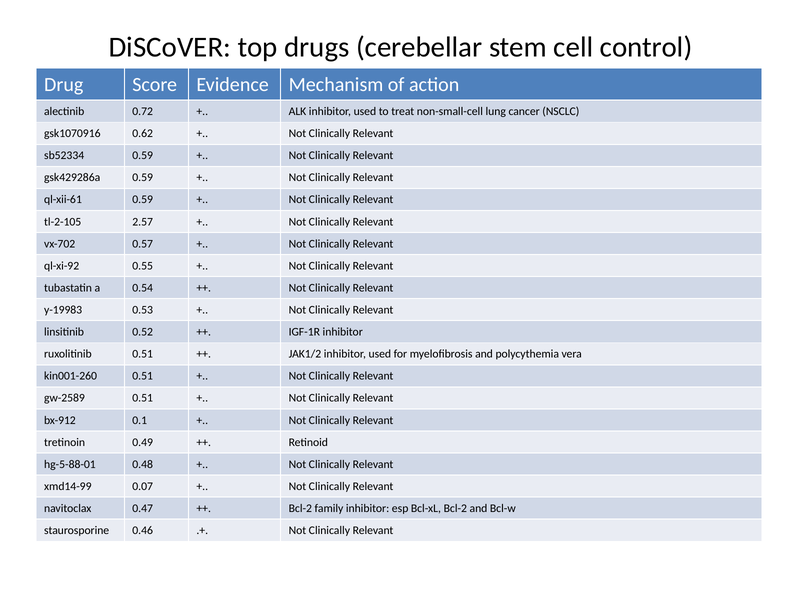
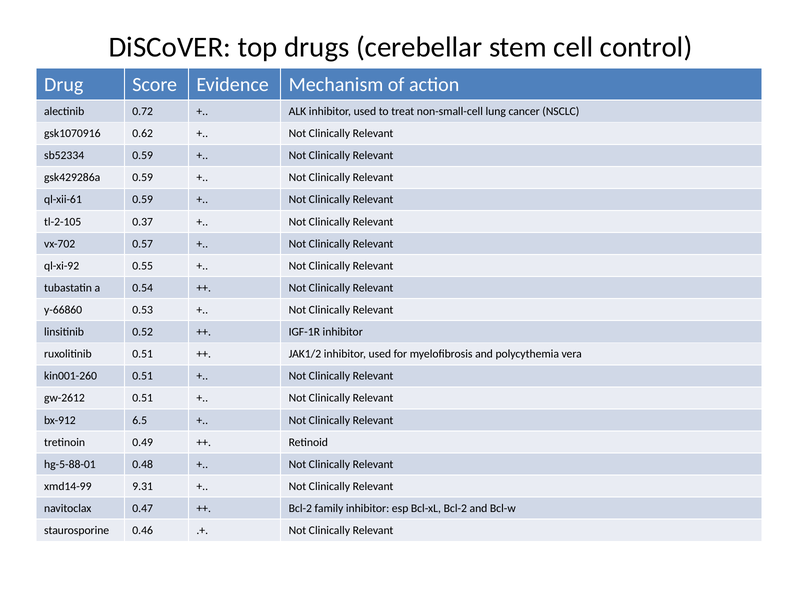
2.57: 2.57 -> 0.37 (143, 222)
y-19983: y-19983 -> y-66860 (63, 310)
gw-2589: gw-2589 -> gw-2612 (64, 398)
0.1: 0.1 -> 6.5 (140, 421)
0.07: 0.07 -> 9.31 (143, 487)
